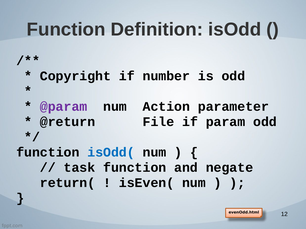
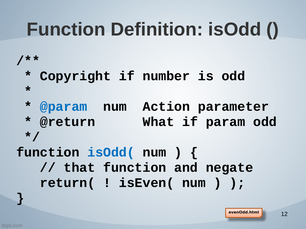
@param colour: purple -> blue (64, 107)
File: File -> What (158, 122)
task: task -> that (79, 168)
